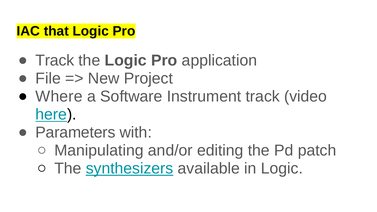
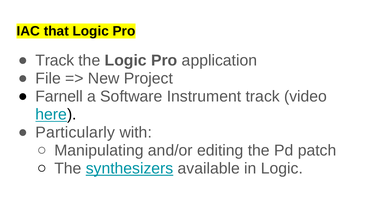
Where: Where -> Farnell (59, 96)
Parameters: Parameters -> Particularly (75, 132)
